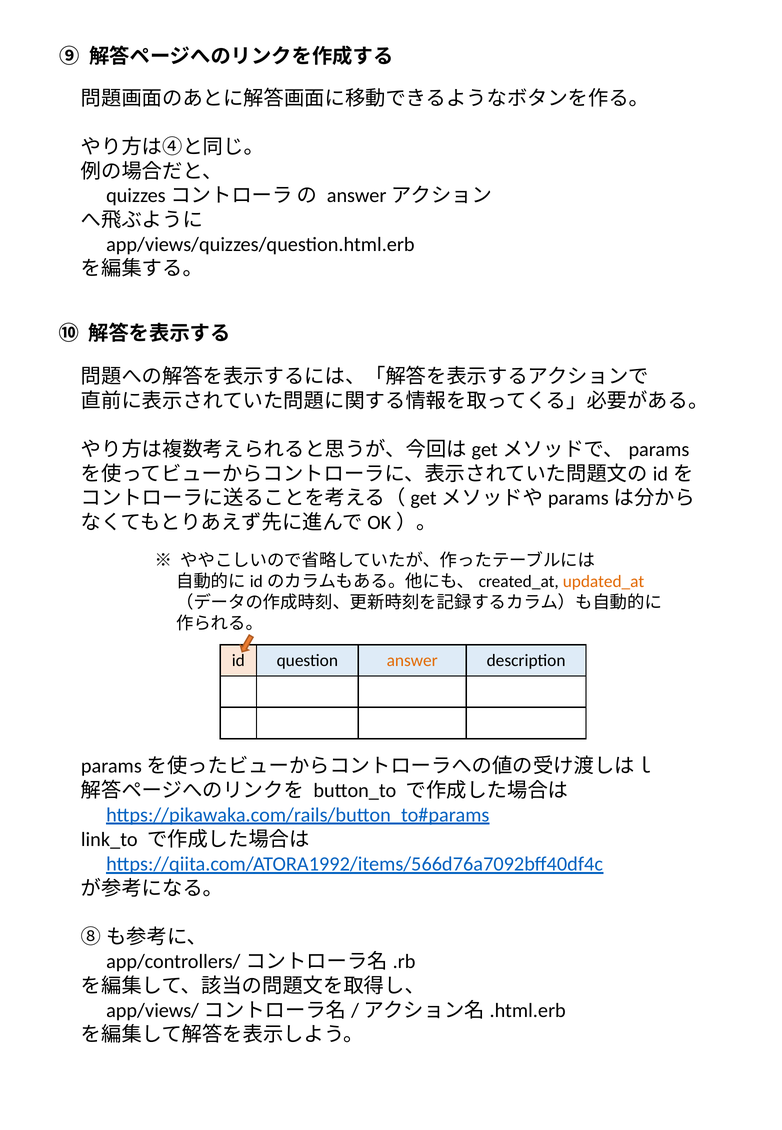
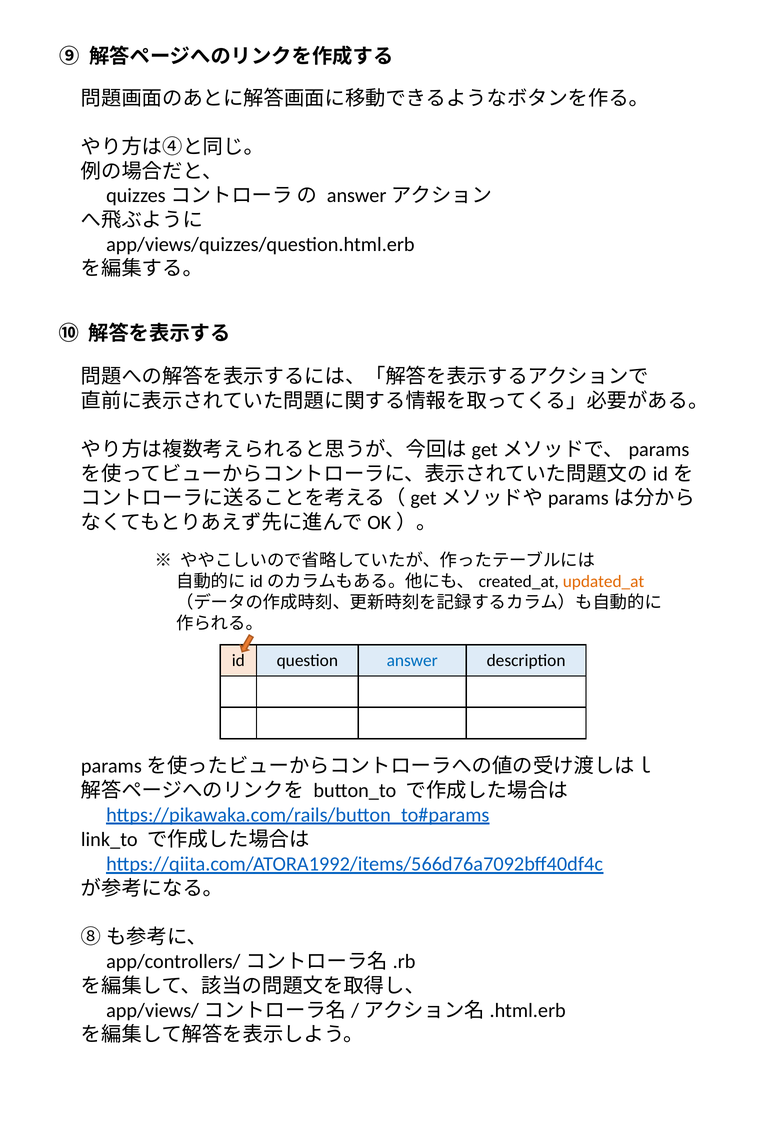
answer colour: orange -> blue (412, 660)
